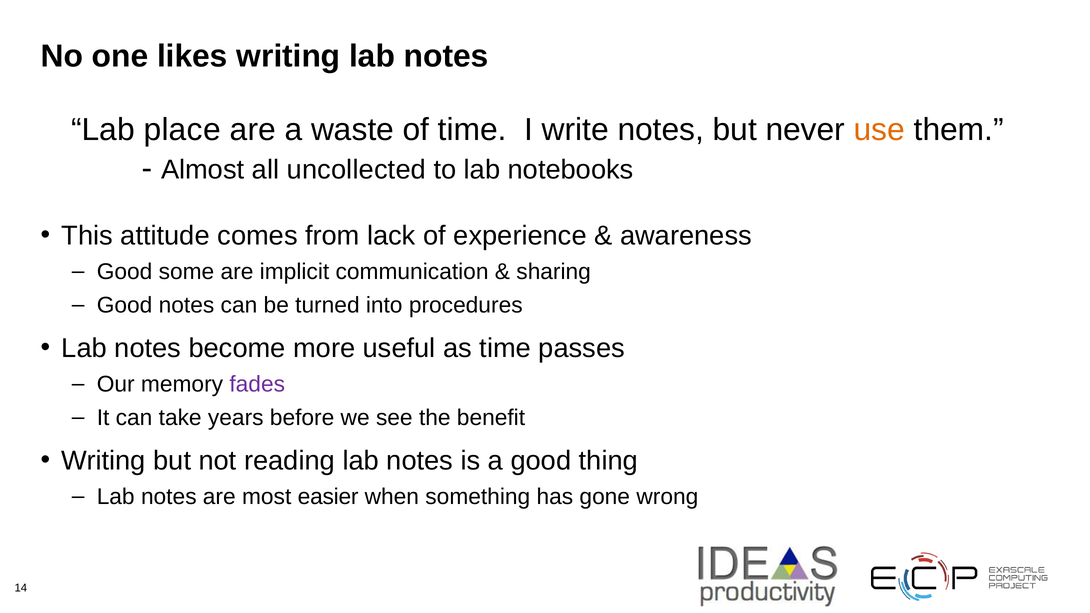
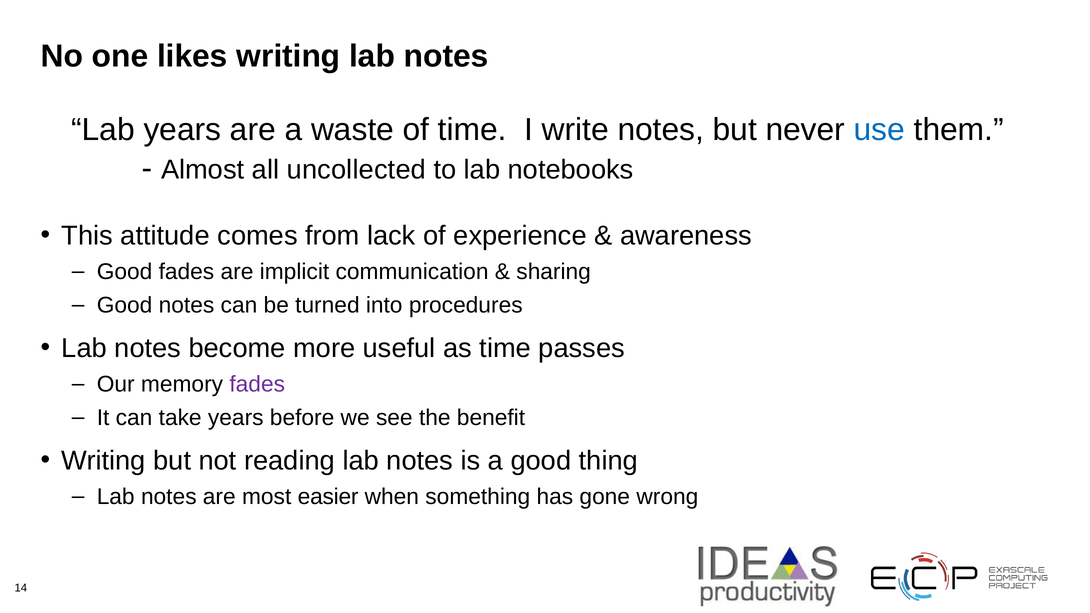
Lab place: place -> years (182, 130)
use colour: orange -> blue (879, 130)
Good some: some -> fades (186, 272)
